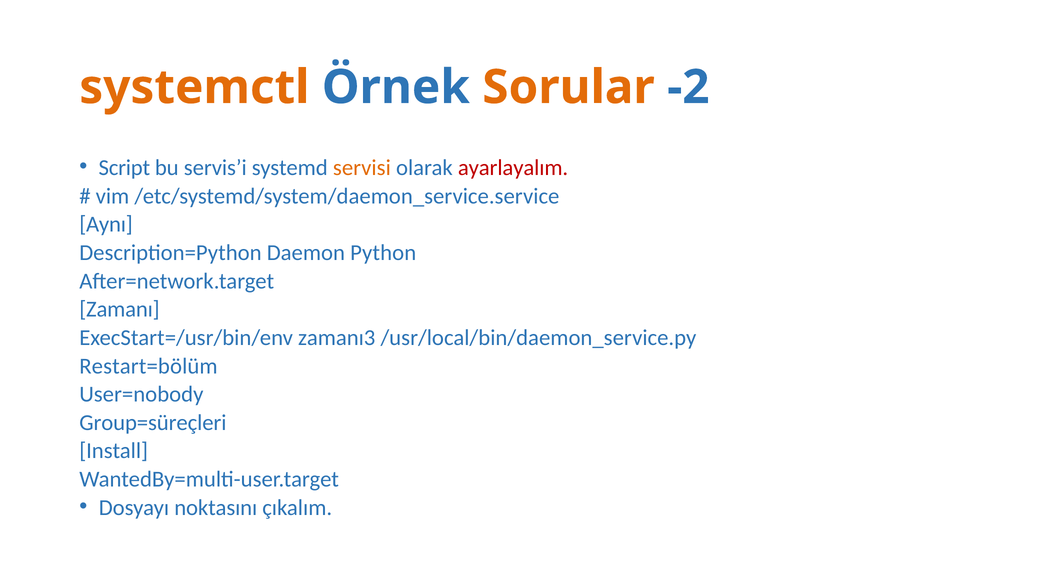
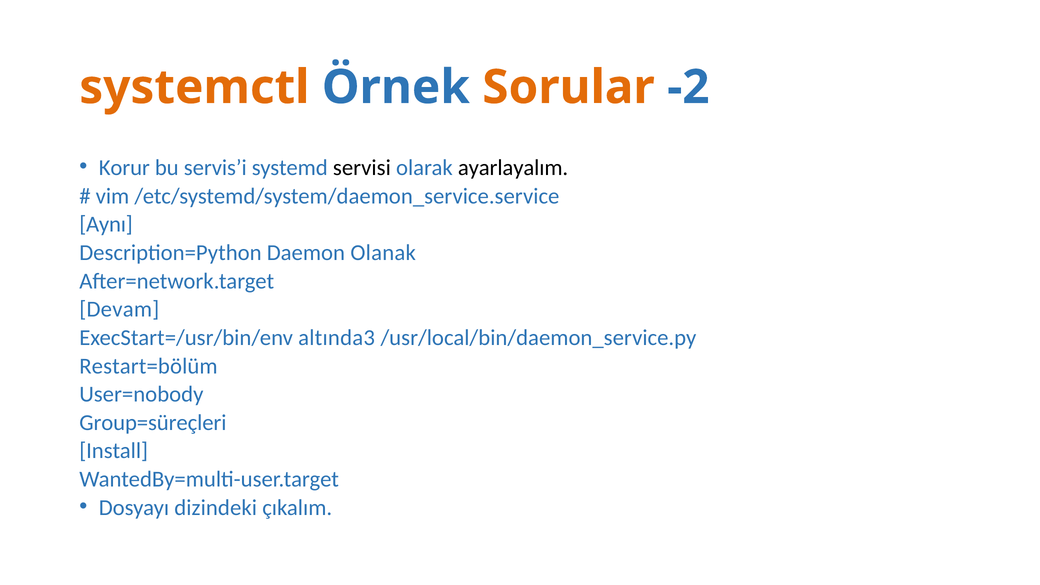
Script: Script -> Korur (124, 168)
servisi colour: orange -> black (362, 168)
ayarlayalım colour: red -> black (513, 168)
Python: Python -> Olanak (383, 253)
Zamanı: Zamanı -> Devam (119, 309)
zamanı3: zamanı3 -> altında3 (337, 338)
noktasını: noktasını -> dizindeki (216, 508)
